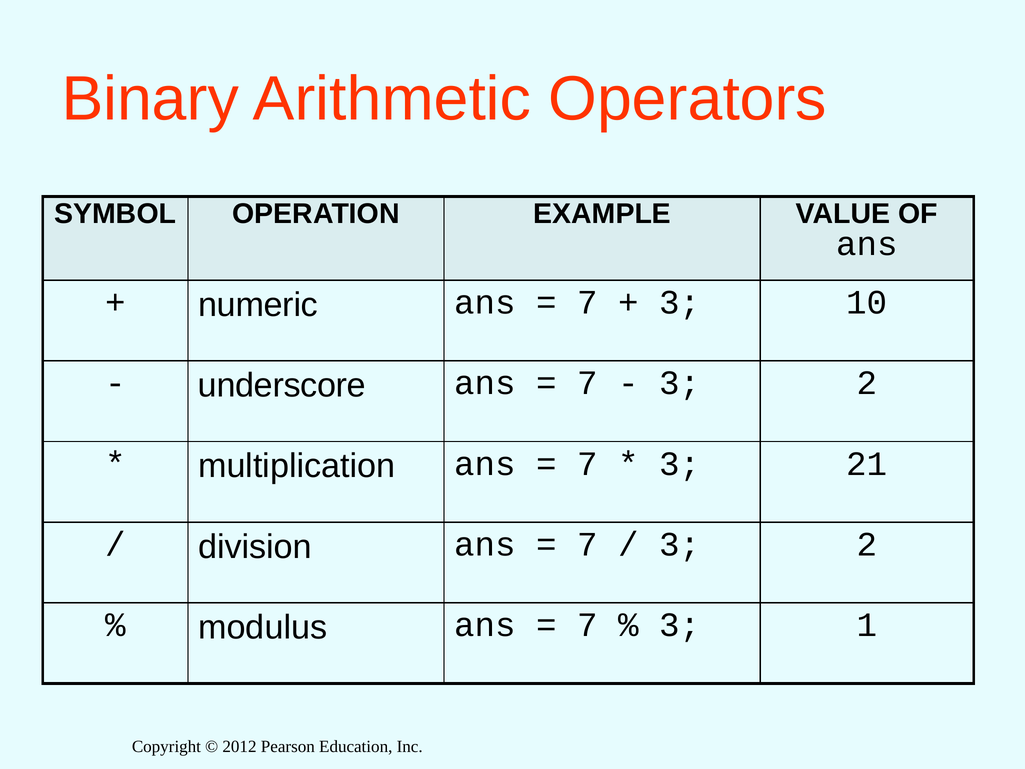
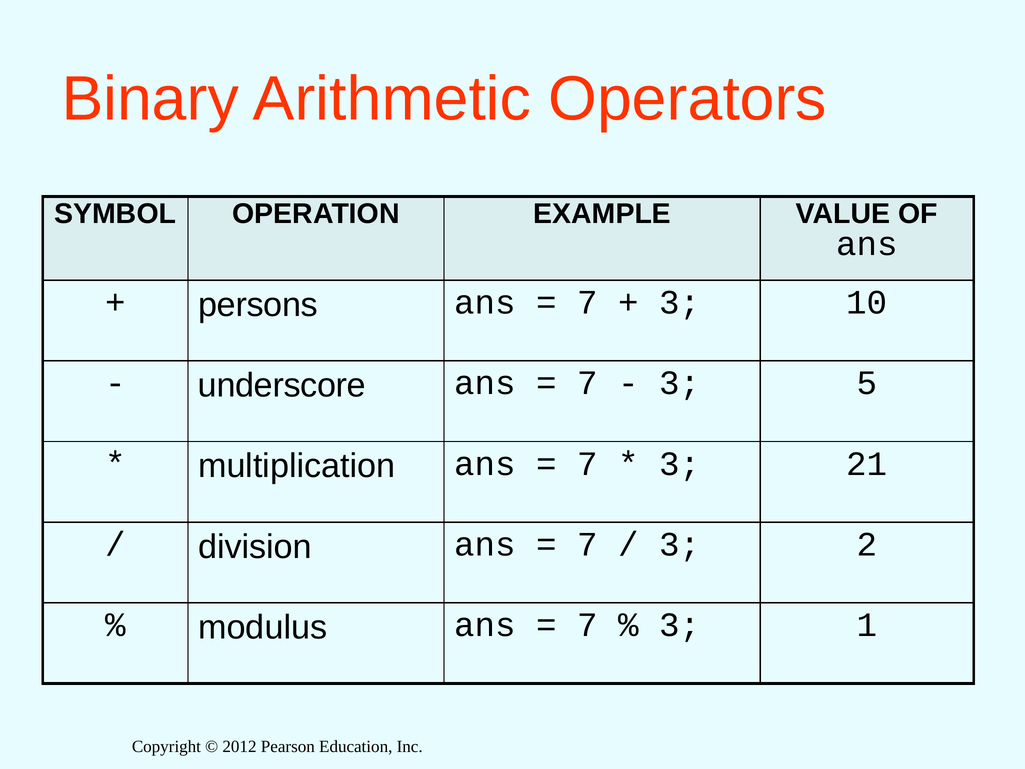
numeric: numeric -> persons (258, 305)
2: 2 -> 5 (867, 383)
